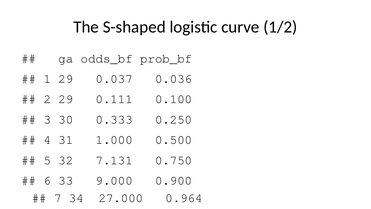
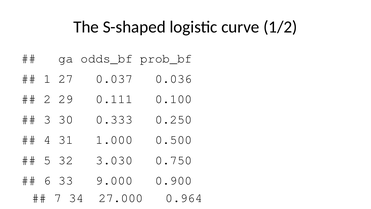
1 29: 29 -> 27 (66, 79)
7.131: 7.131 -> 3.030 (114, 160)
